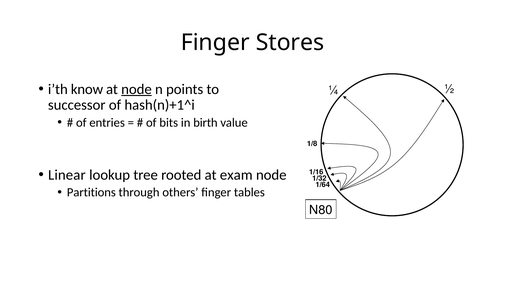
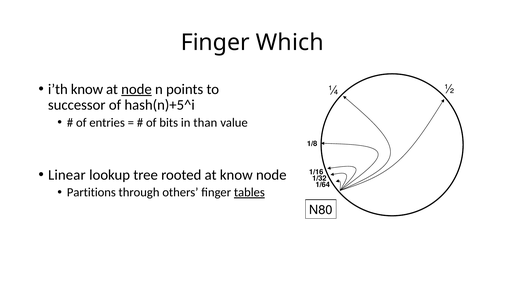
Stores: Stores -> Which (290, 42)
hash(n)+1^i: hash(n)+1^i -> hash(n)+5^i (160, 105)
birth: birth -> than (205, 123)
at exam: exam -> know (236, 175)
tables underline: none -> present (249, 192)
